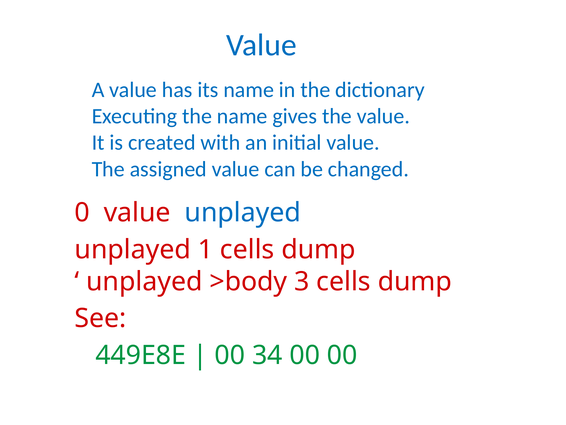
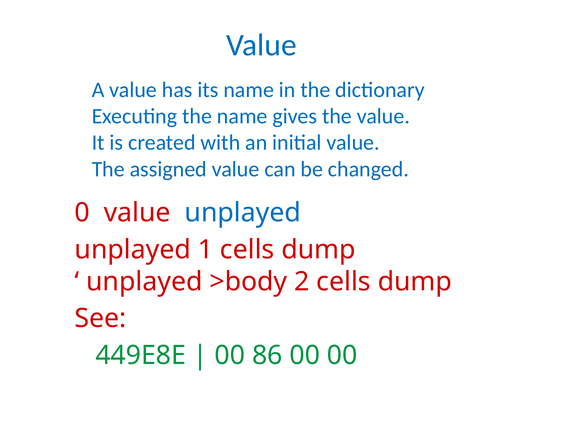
3: 3 -> 2 (302, 281)
34: 34 -> 86 (267, 355)
